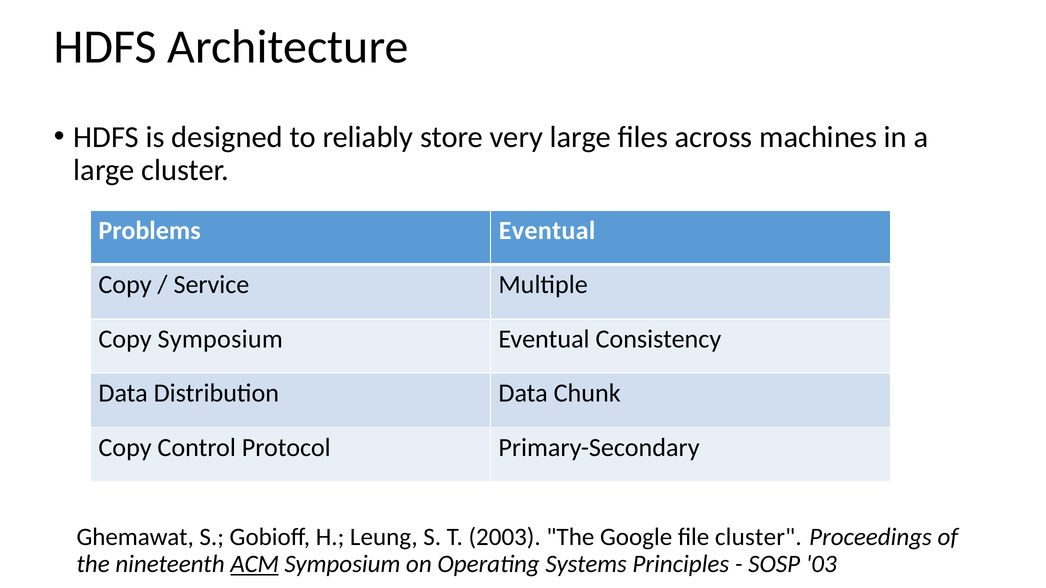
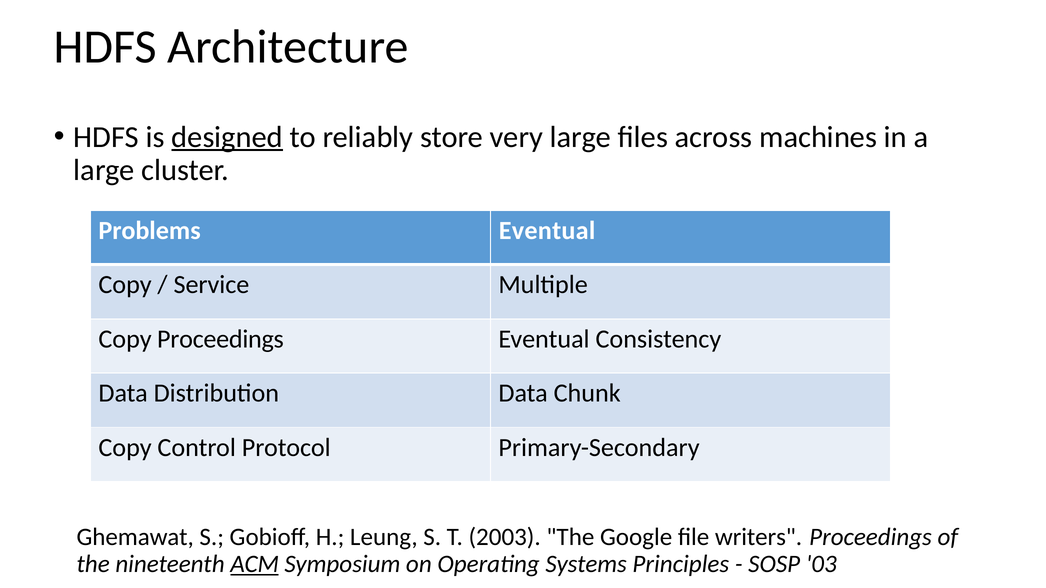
designed underline: none -> present (227, 137)
Copy Symposium: Symposium -> Proceedings (220, 339)
file cluster: cluster -> writers (759, 538)
